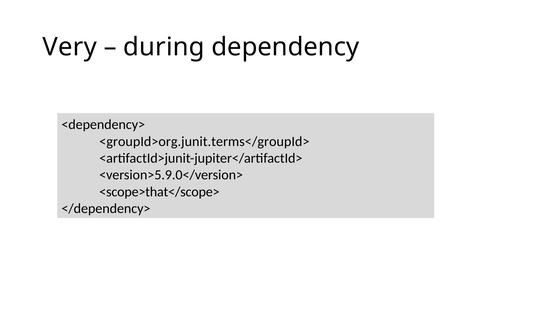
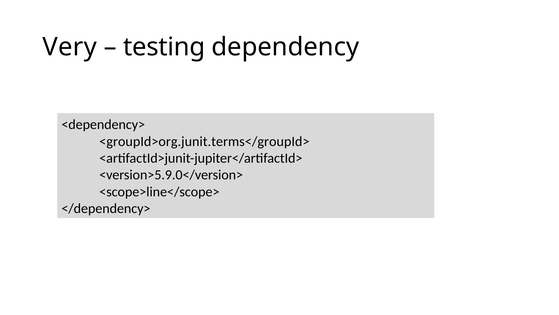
during: during -> testing (164, 47)
<scope>that</scope>: <scope>that</scope> -> <scope>line</scope> (159, 191)
